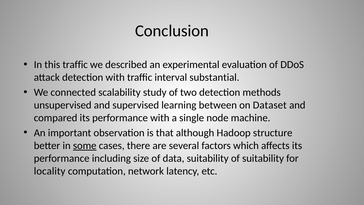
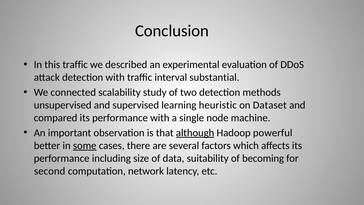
between: between -> heuristic (218, 105)
although underline: none -> present (195, 133)
structure: structure -> powerful (273, 133)
of suitability: suitability -> becoming (263, 158)
locality: locality -> second (50, 171)
